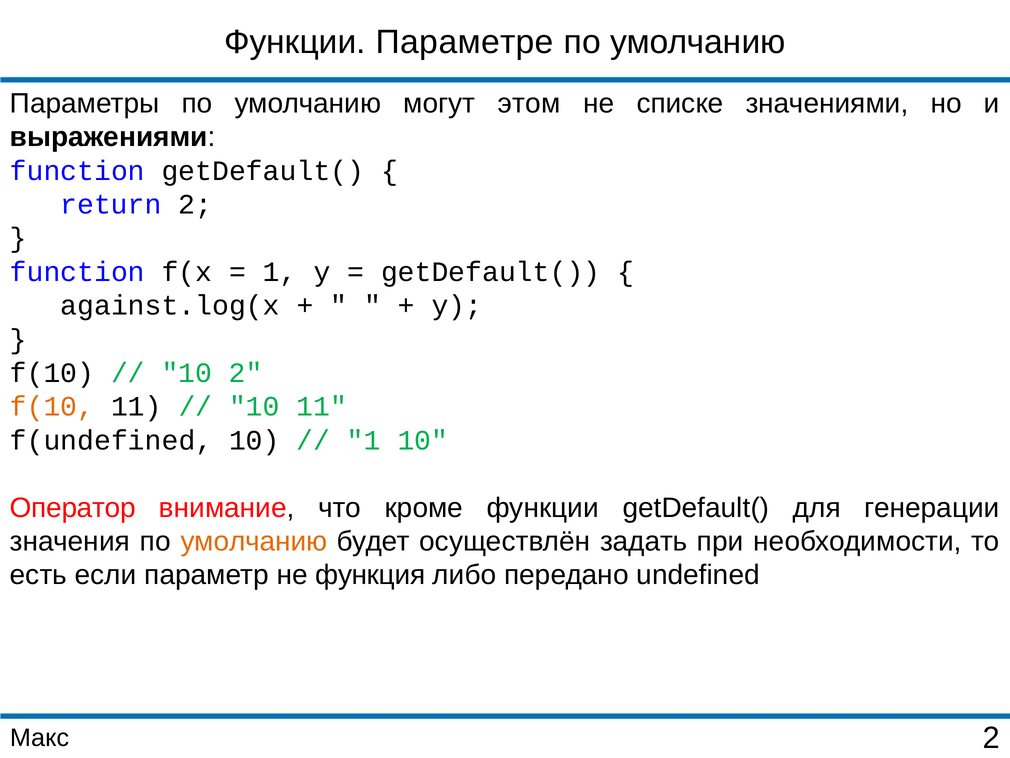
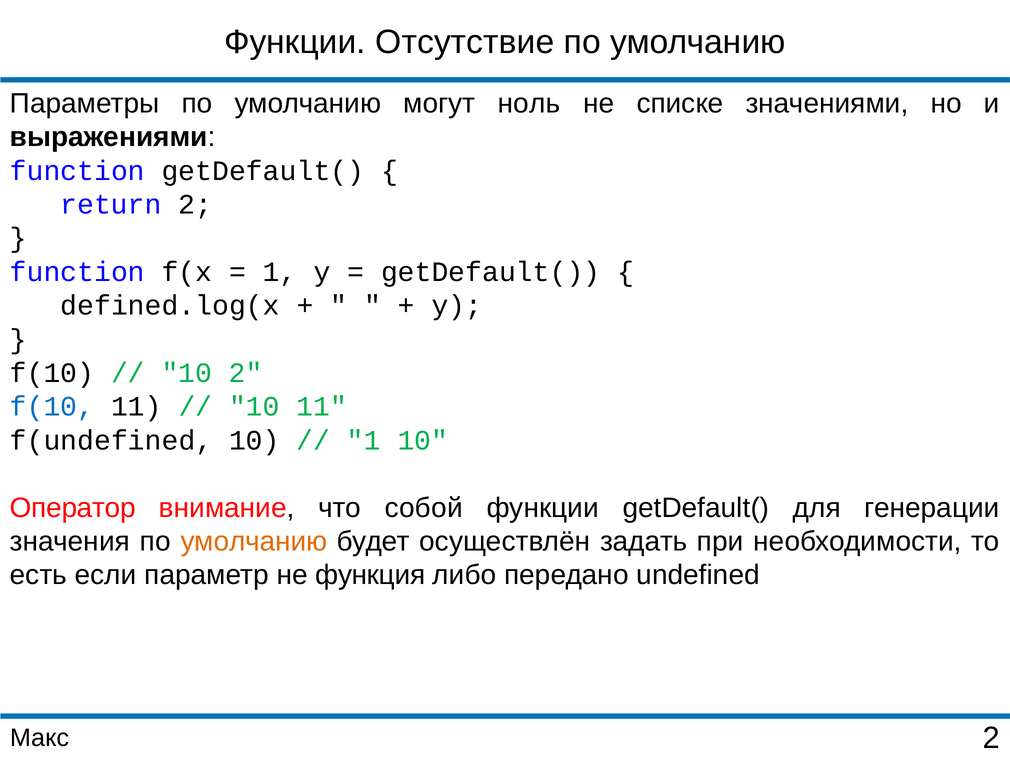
Параметре: Параметре -> Отсутствие (465, 42)
этом: этом -> ноль (529, 103)
against.log(x: against.log(x -> defined.log(x (170, 305)
f(10 colour: orange -> blue (52, 406)
кроме: кроме -> собой (424, 507)
